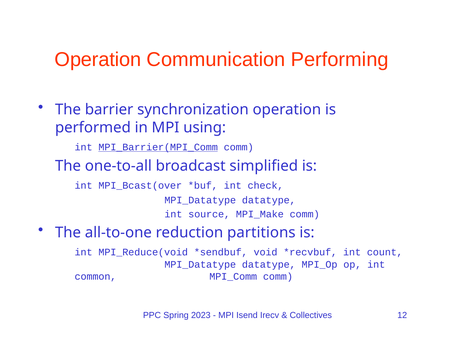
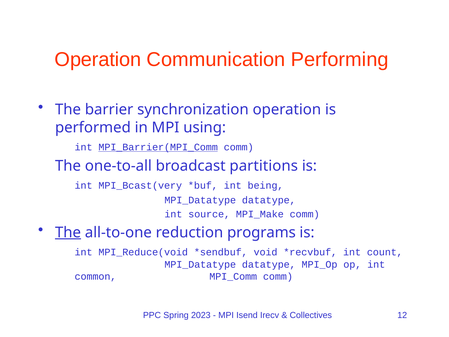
simplified: simplified -> partitions (264, 166)
MPI_Bcast(over: MPI_Bcast(over -> MPI_Bcast(very (140, 186)
check: check -> being (266, 186)
The underline: none -> present (68, 232)
partitions: partitions -> programs (261, 232)
